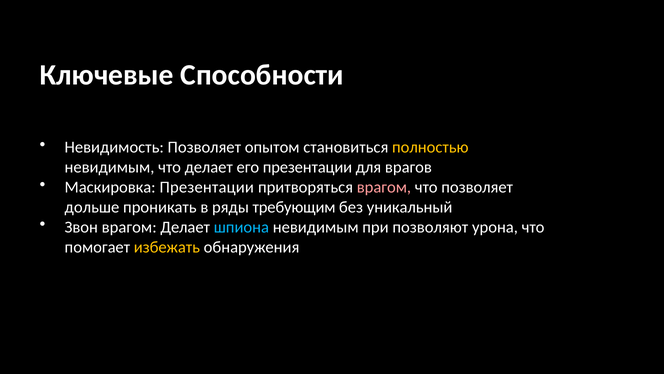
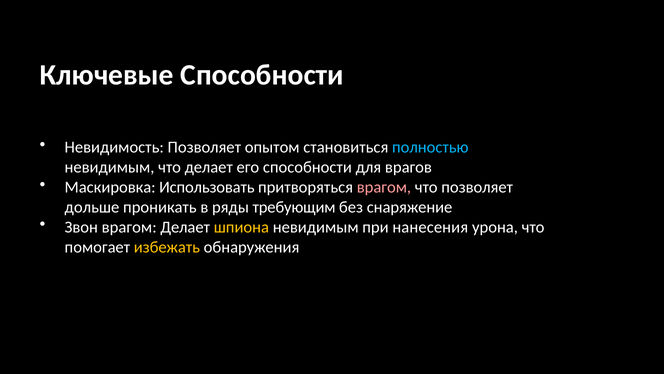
полностью colour: yellow -> light blue (430, 147)
его презентации: презентации -> способности (307, 167)
Маскировка Презентации: Презентации -> Использовать (207, 187)
уникальный: уникальный -> снаряжение (410, 207)
шпиона colour: light blue -> yellow (241, 227)
позволяют: позволяют -> нанесения (430, 227)
